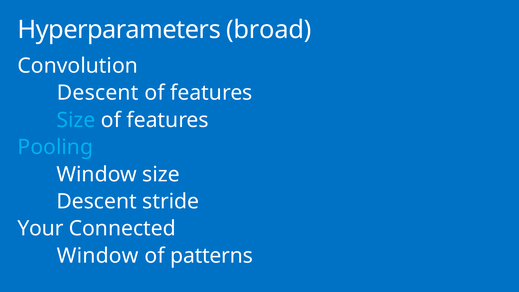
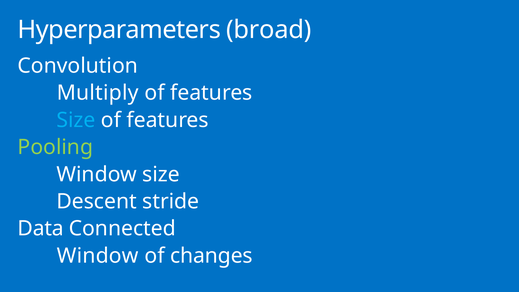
Descent: Descent -> Multiply (98, 93)
Pooling colour: light blue -> light green (55, 147)
Your: Your -> Data (41, 229)
patterns: patterns -> changes (212, 256)
